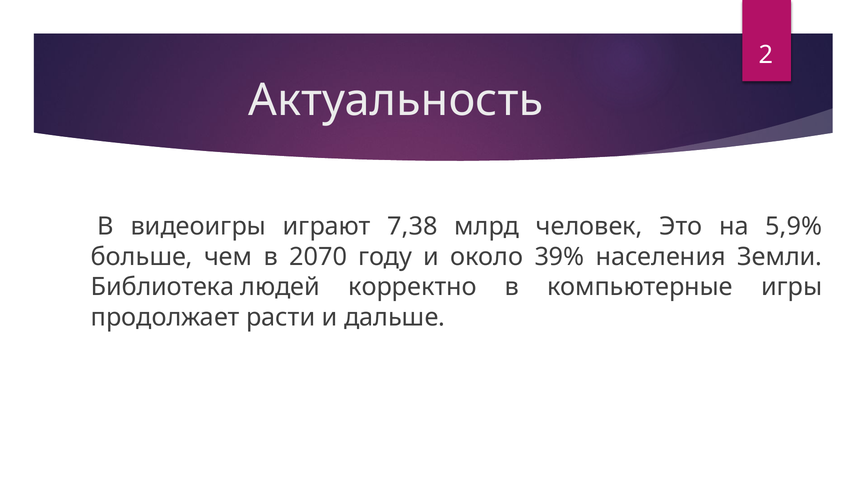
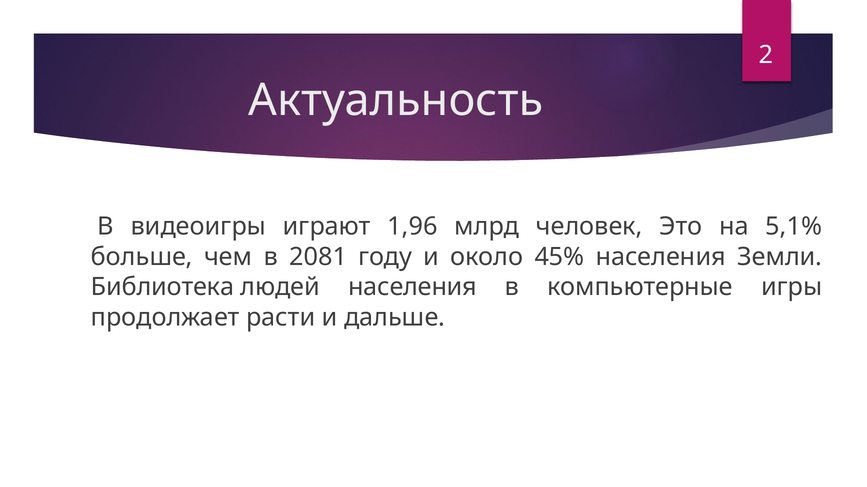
7,38: 7,38 -> 1,96 (412, 227)
5,9%: 5,9% -> 5,1% (794, 227)
2070: 2070 -> 2081 (318, 257)
39%: 39% -> 45% (559, 257)
людей корректно: корректно -> населения (413, 288)
